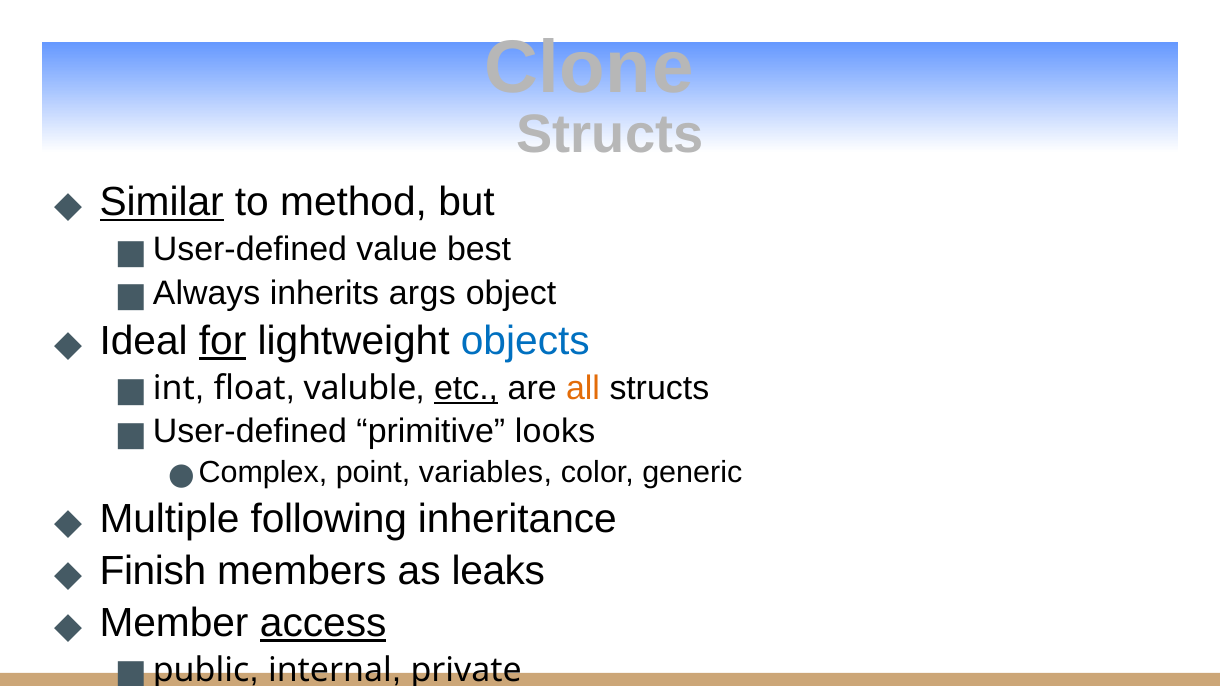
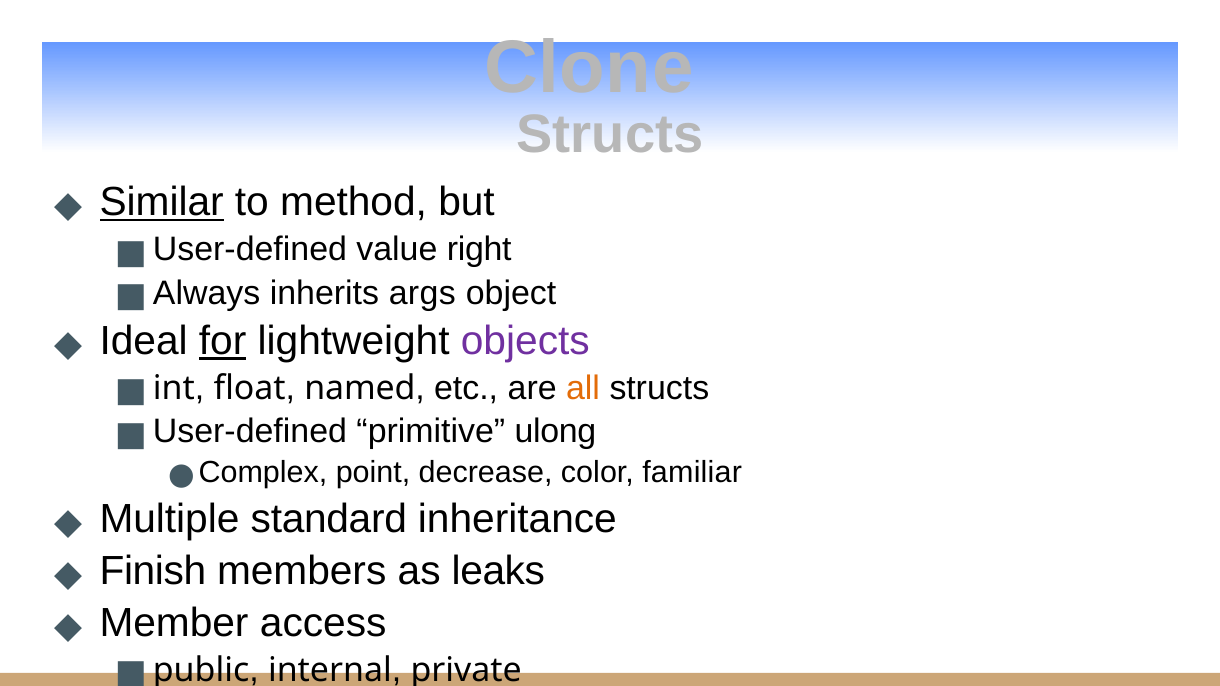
best: best -> right (479, 250)
objects colour: blue -> purple (525, 341)
valuble: valuble -> named (360, 388)
etc underline: present -> none (466, 388)
looks: looks -> ulong (555, 432)
variables: variables -> decrease (486, 473)
generic: generic -> familiar (692, 473)
following: following -> standard (329, 519)
access underline: present -> none (323, 623)
